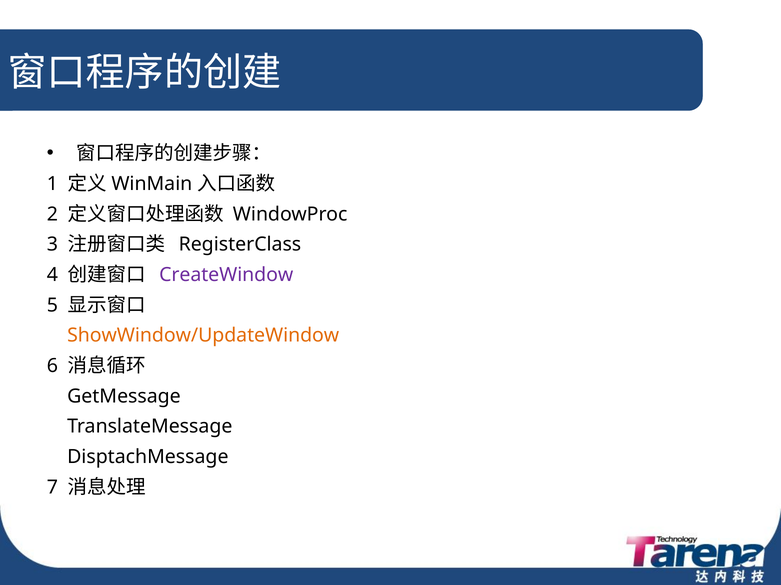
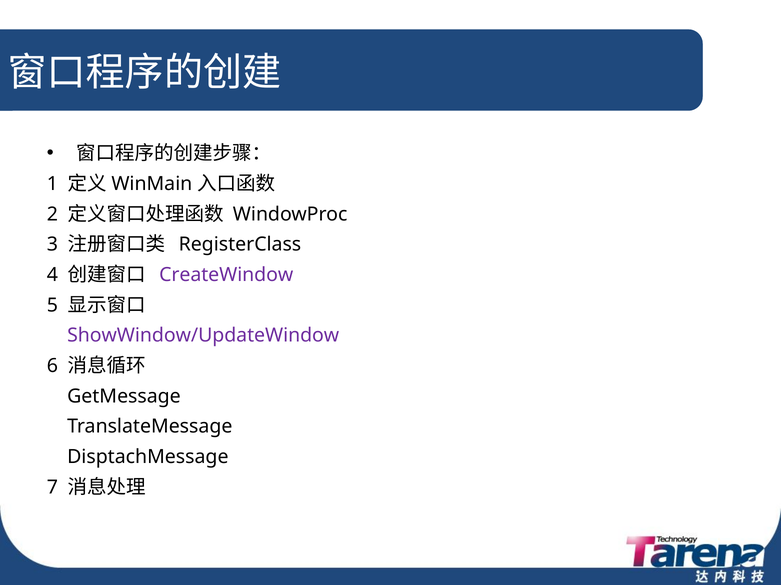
ShowWindow/UpdateWindow colour: orange -> purple (203, 336)
